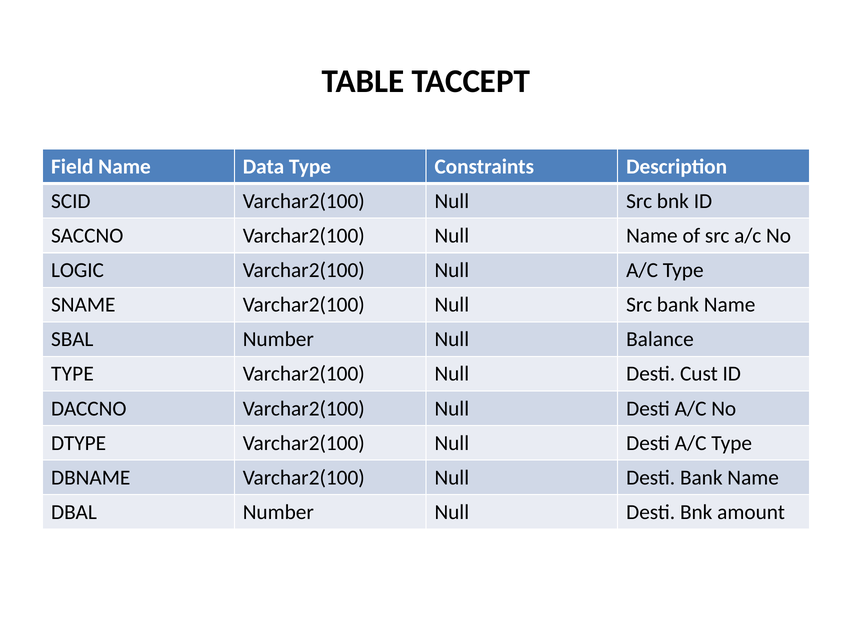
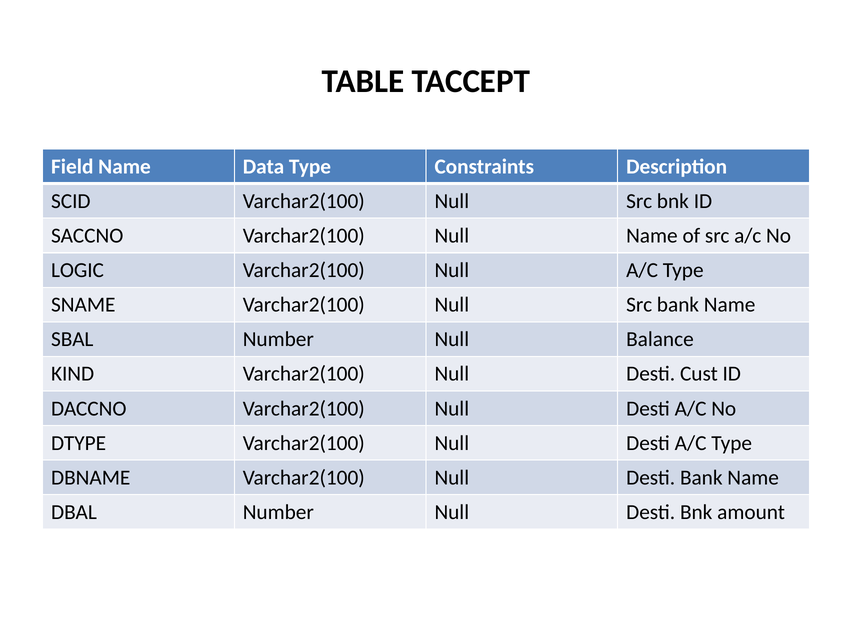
TYPE: TYPE -> KIND (73, 374)
